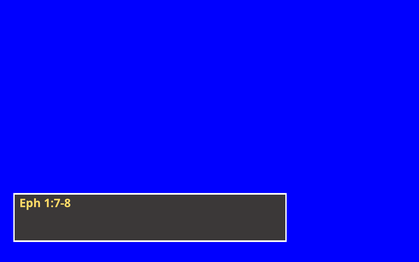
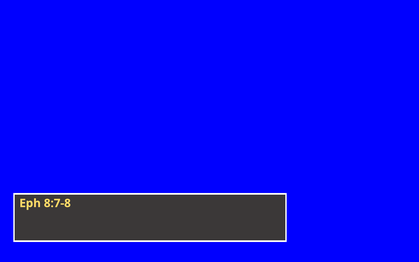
1:7-8: 1:7-8 -> 8:7-8 (57, 203)
